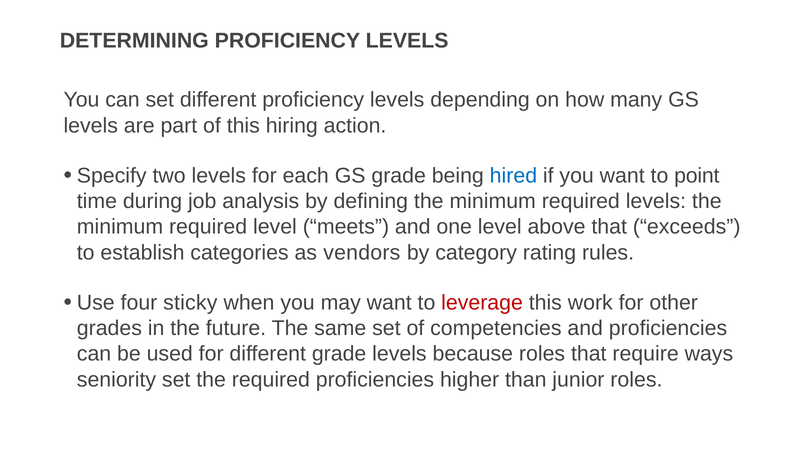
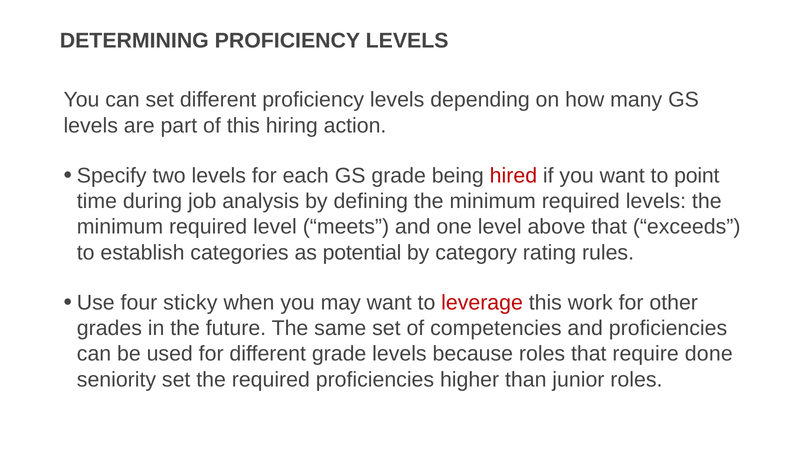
hired colour: blue -> red (513, 176)
vendors: vendors -> potential (362, 253)
ways: ways -> done (709, 354)
